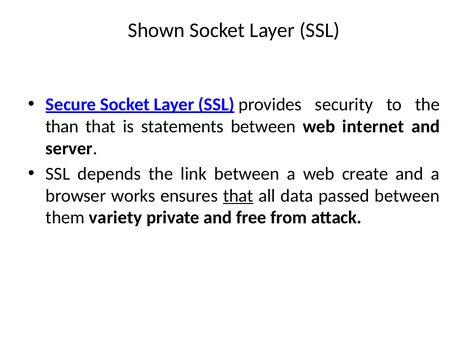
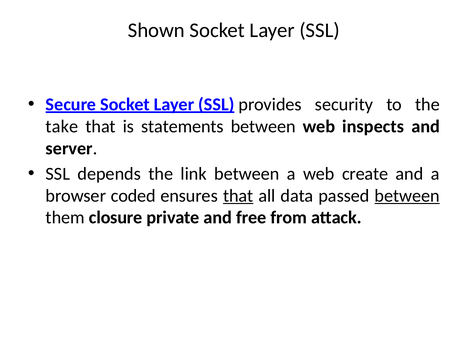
than: than -> take (62, 127)
internet: internet -> inspects (373, 127)
works: works -> coded (133, 196)
between underline: none -> present (407, 196)
variety: variety -> closure (116, 217)
